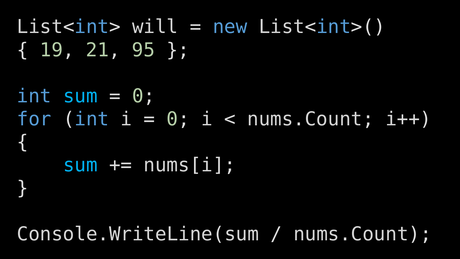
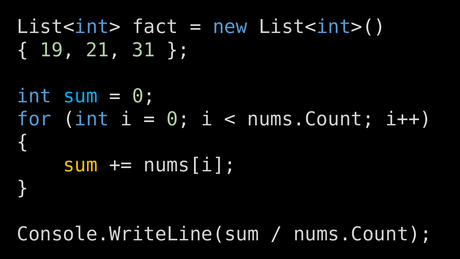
will: will -> fact (155, 27)
95: 95 -> 31 (143, 50)
sum colour: light blue -> yellow (80, 165)
